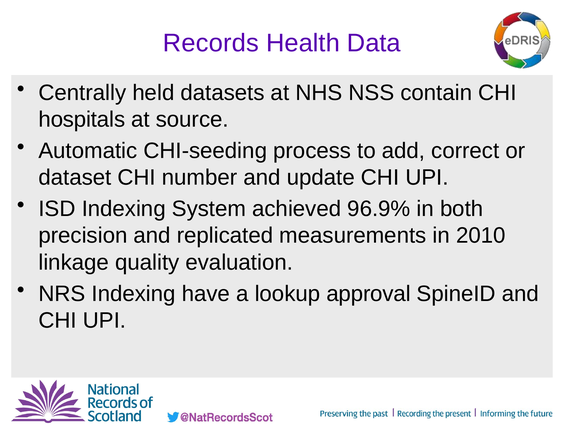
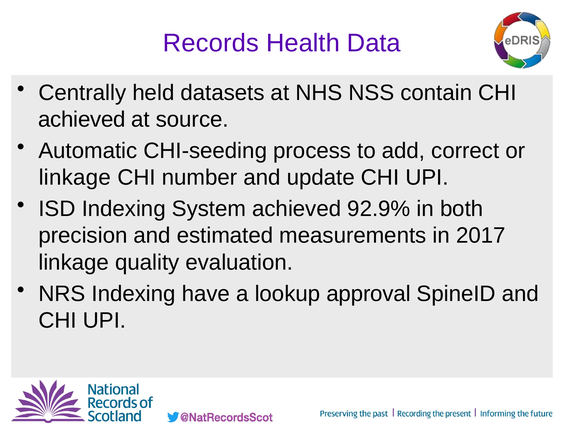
hospitals: hospitals -> achieved (82, 120)
dataset: dataset -> linkage (75, 178)
96.9%: 96.9% -> 92.9% (379, 209)
replicated: replicated -> estimated (225, 235)
2010: 2010 -> 2017 (481, 235)
